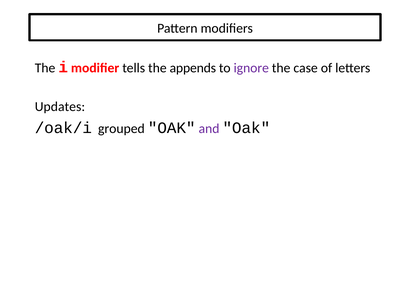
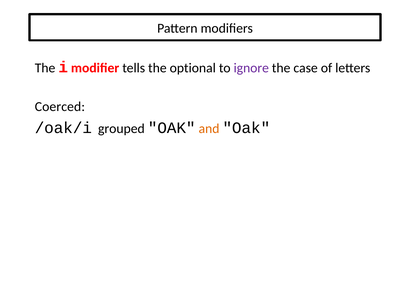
appends: appends -> optional (193, 68)
Updates: Updates -> Coerced (60, 107)
and colour: purple -> orange (209, 128)
